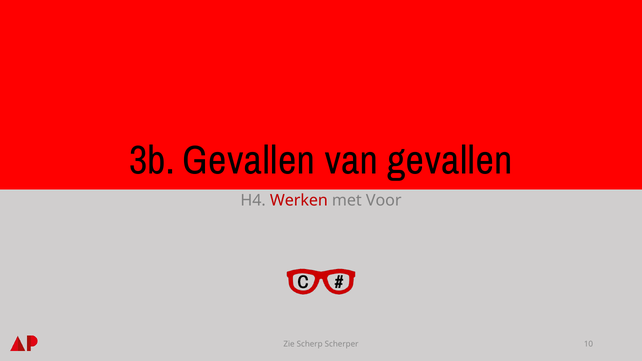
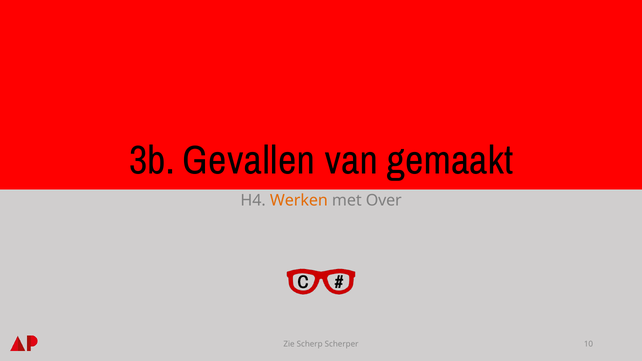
van gevallen: gevallen -> gemaakt (450, 161)
Werken colour: red -> orange (299, 201)
Voor: Voor -> Over (384, 201)
